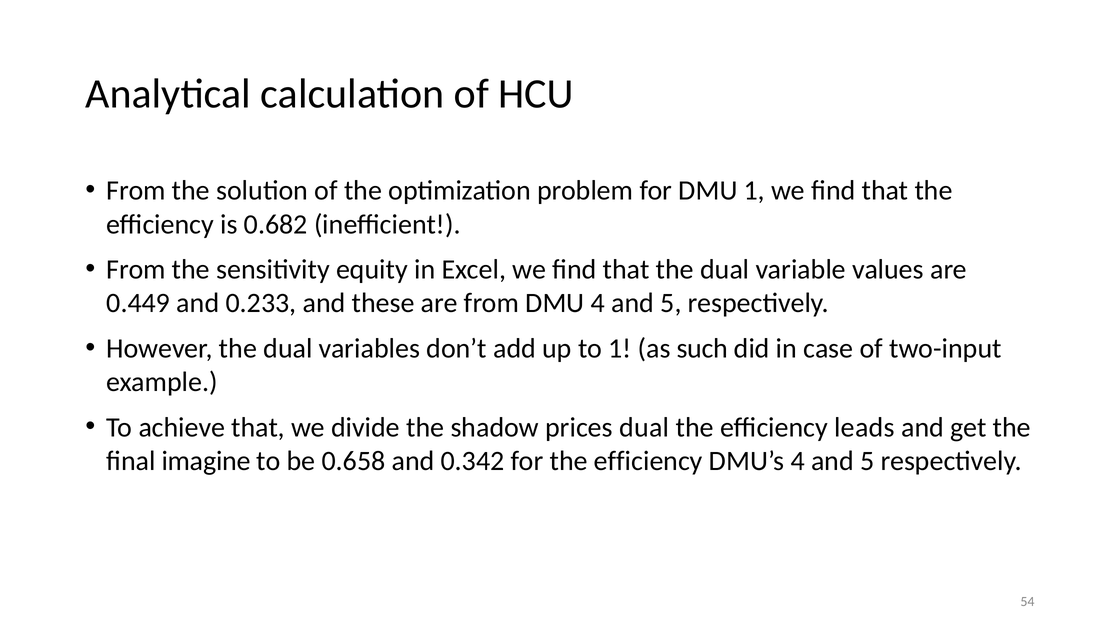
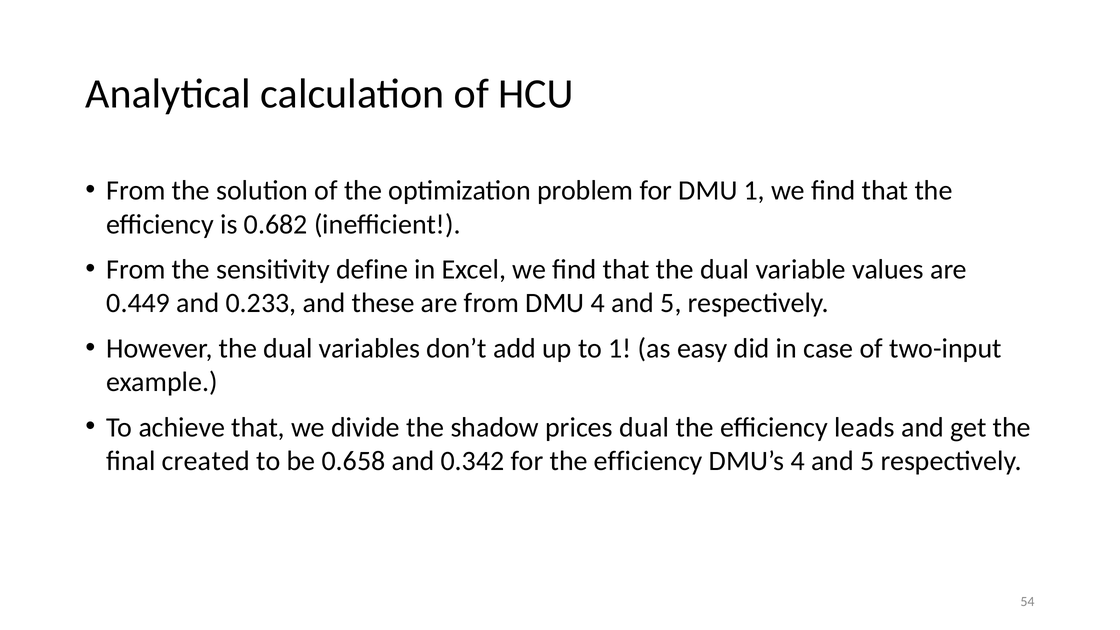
equity: equity -> define (372, 270)
such: such -> easy (702, 348)
imagine: imagine -> created (206, 461)
